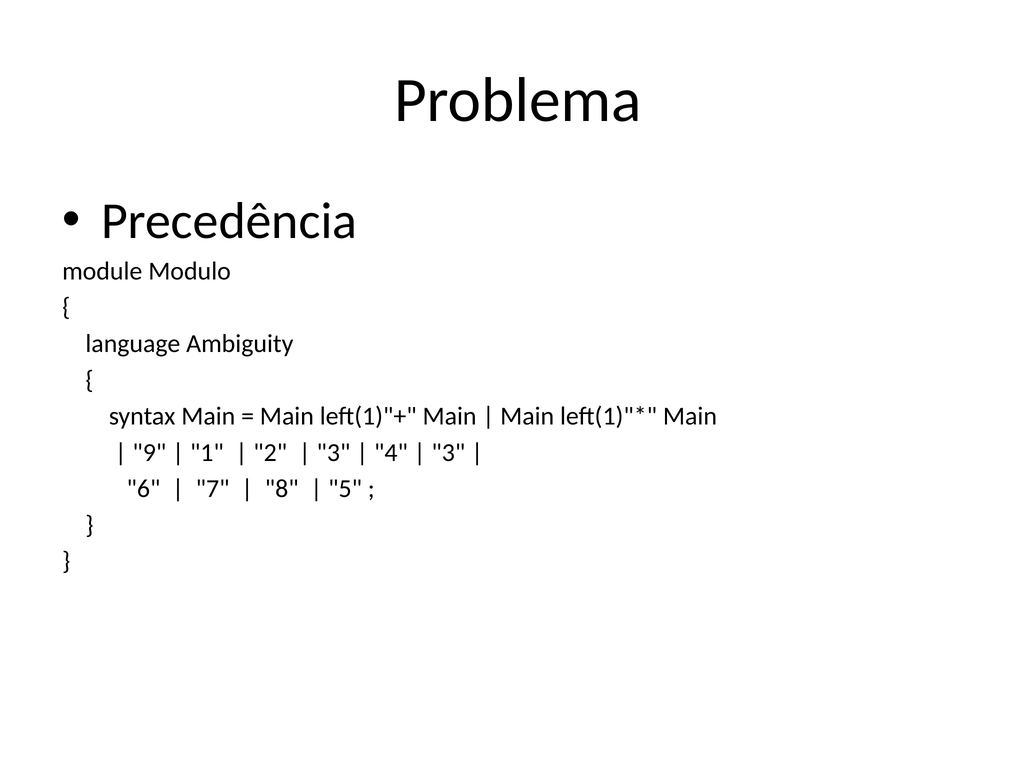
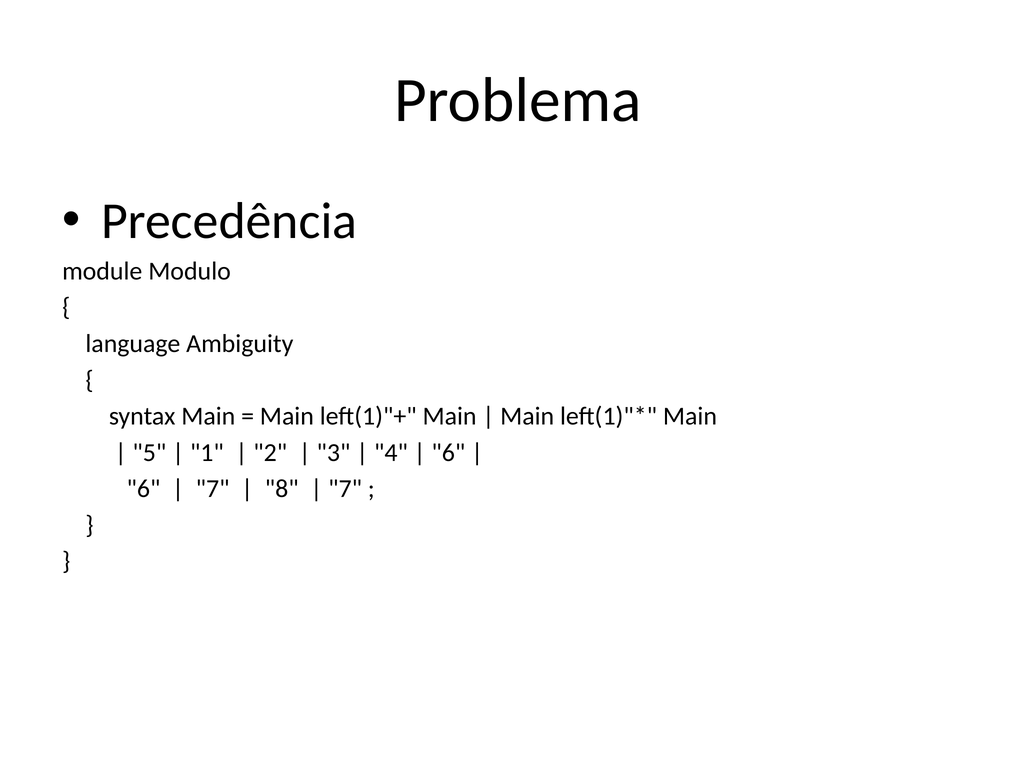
9: 9 -> 5 (149, 452)
3: 3 -> 6 (448, 452)
5: 5 -> 7 (345, 489)
